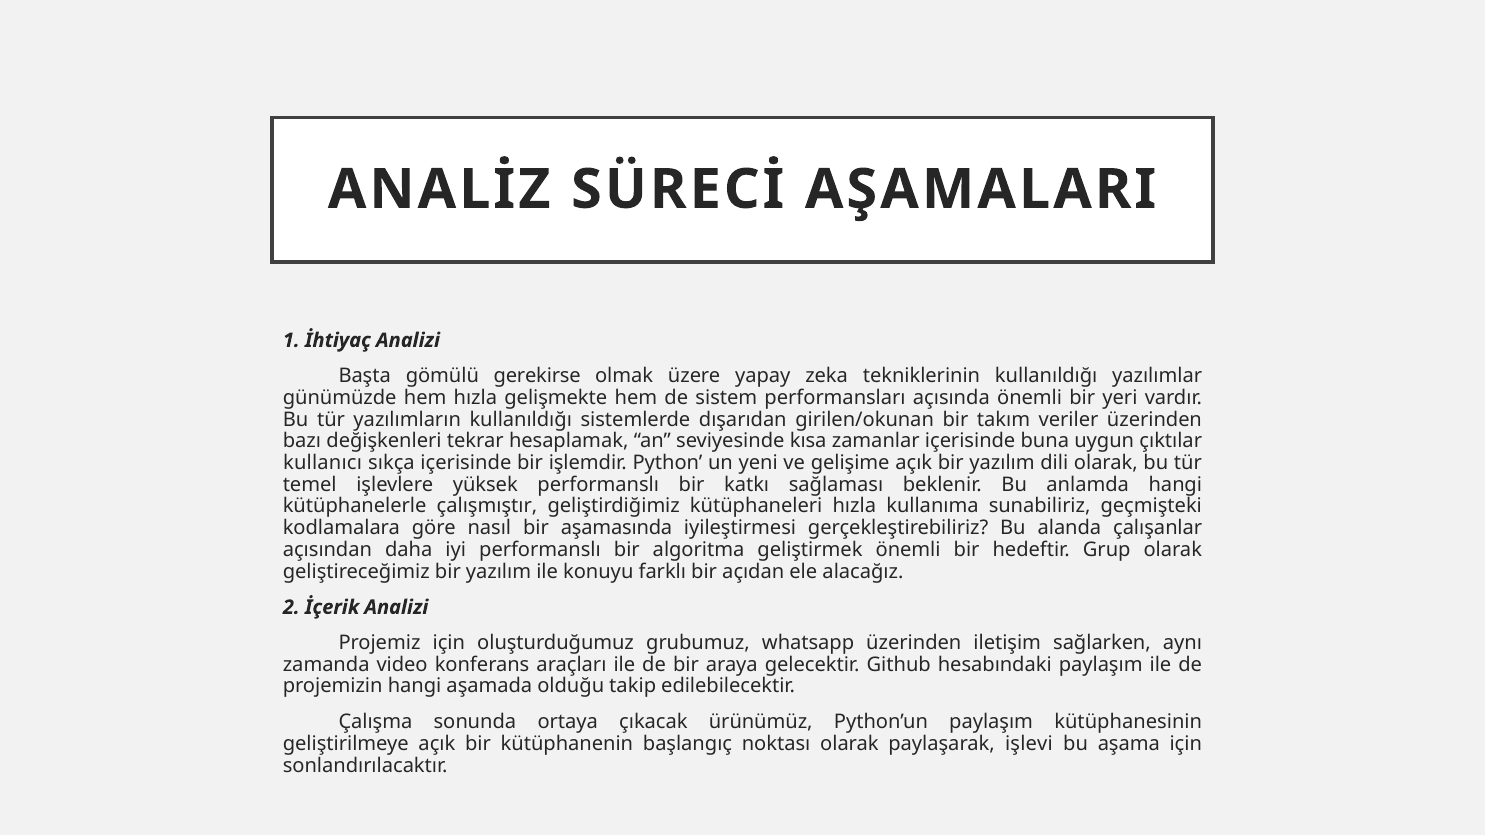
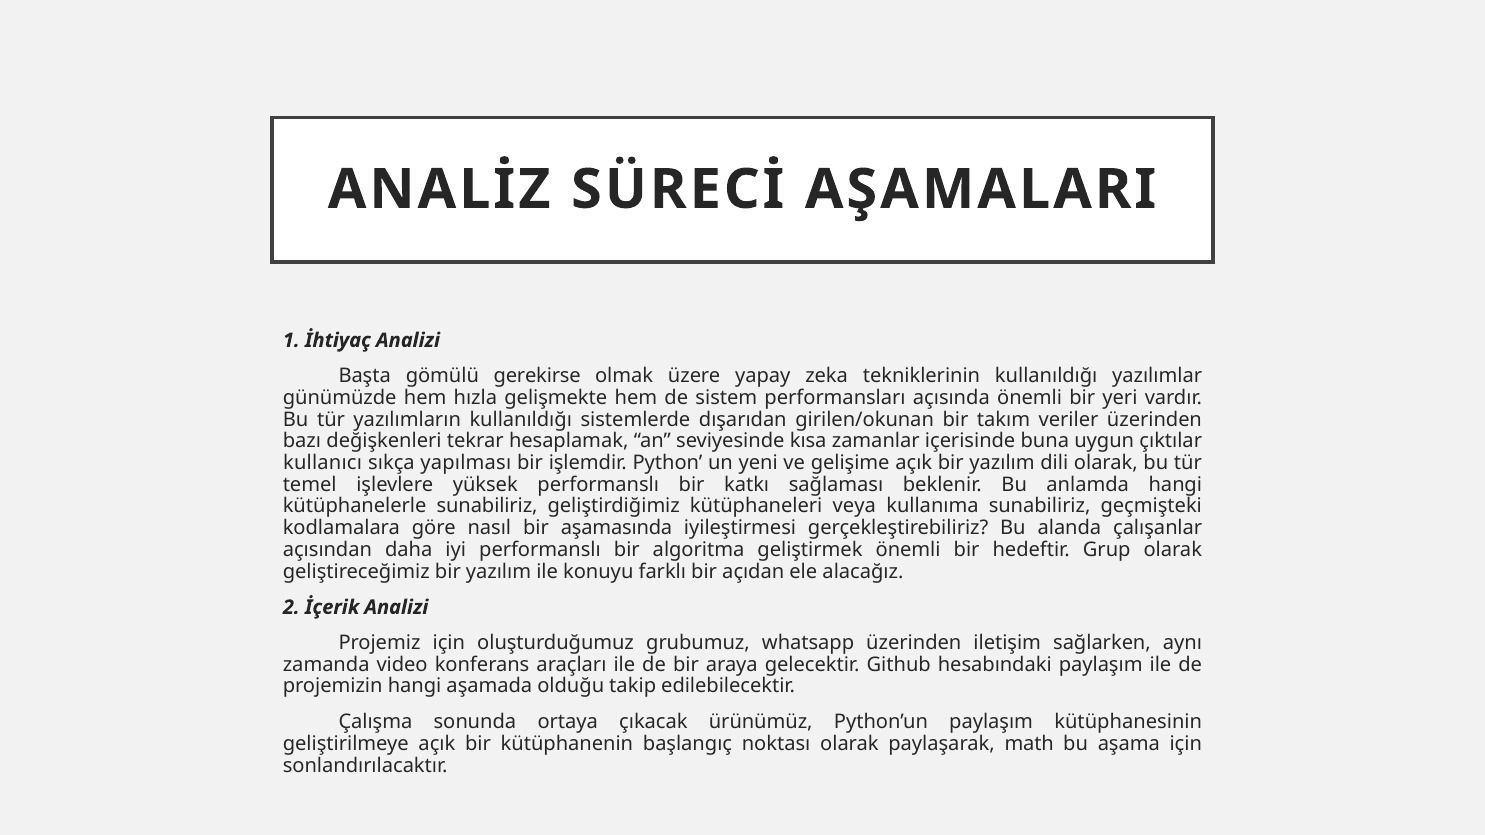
sıkça içerisinde: içerisinde -> yapılması (466, 463)
kütüphanelerle çalışmıştır: çalışmıştır -> sunabiliriz (487, 507)
kütüphaneleri hızla: hızla -> veya (854, 507)
işlevi: işlevi -> math (1029, 744)
